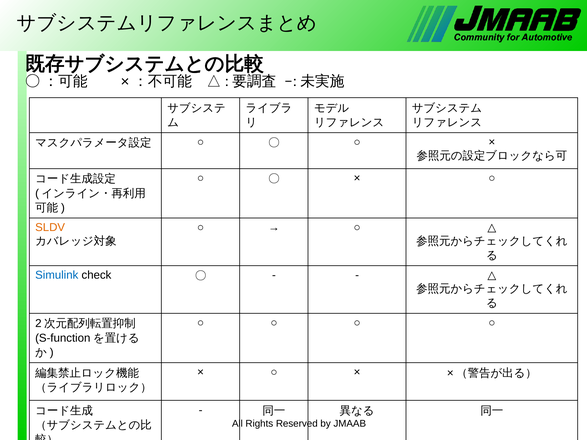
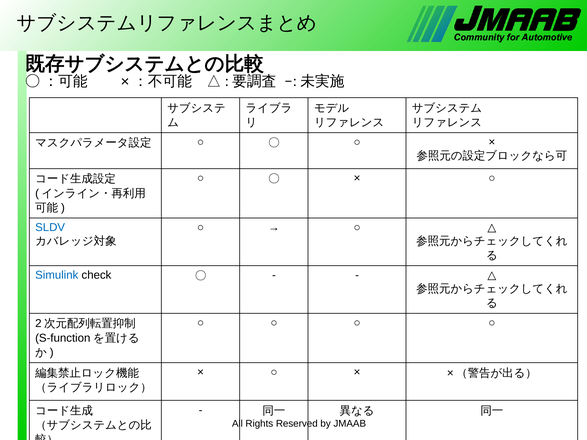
SLDV colour: orange -> blue (50, 228)
